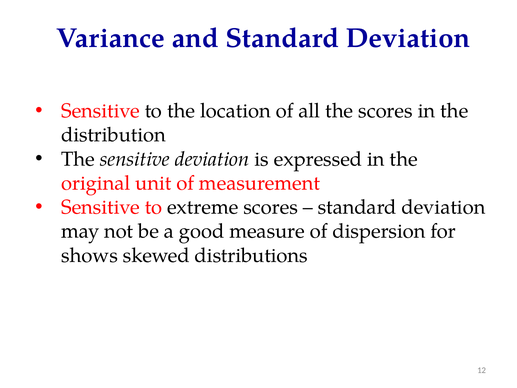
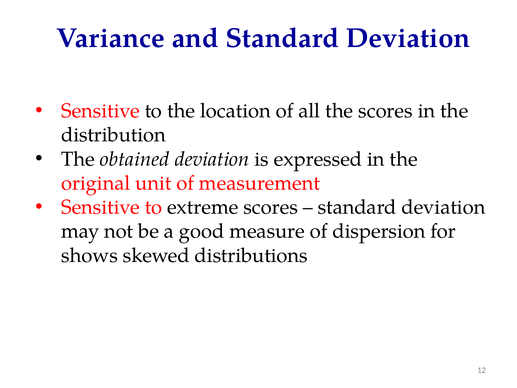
The sensitive: sensitive -> obtained (135, 159)
